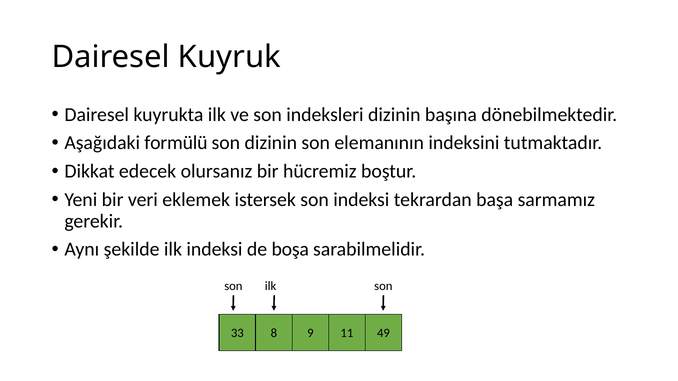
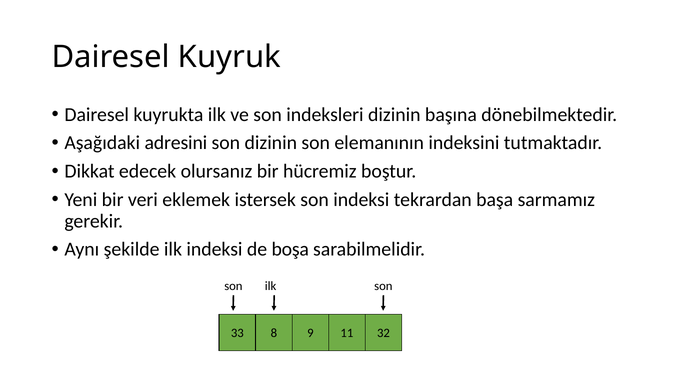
formülü: formülü -> adresini (176, 143)
49: 49 -> 32 (383, 334)
